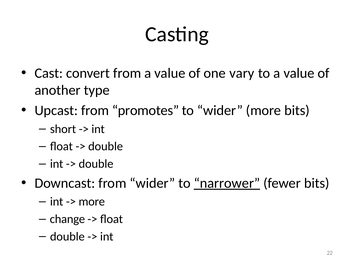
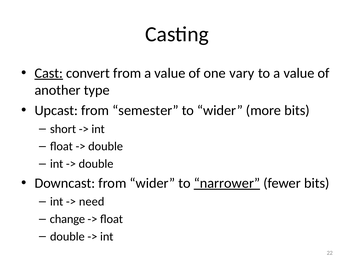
Cast underline: none -> present (49, 73)
promotes: promotes -> semester (145, 111)
more: more -> need (92, 202)
